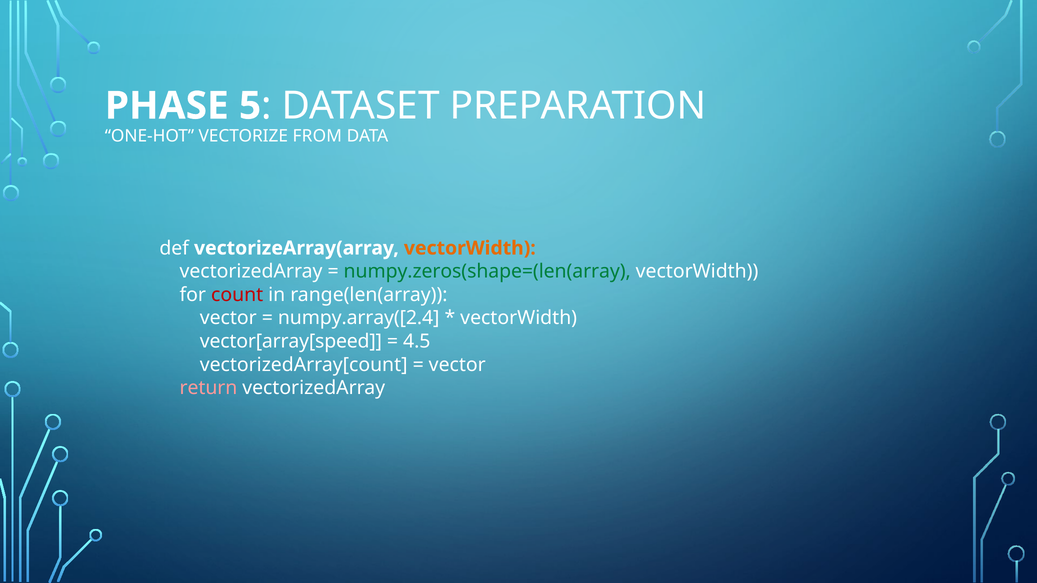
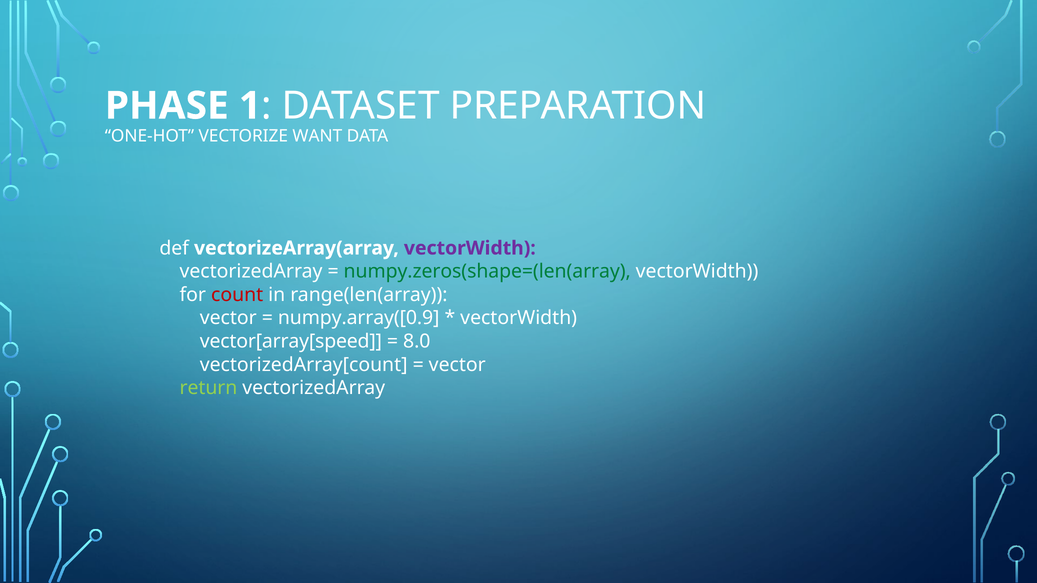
5: 5 -> 1 (250, 106)
FROM: FROM -> WANT (317, 136)
vectorWidth colour: orange -> purple (470, 248)
numpy.array([2.4: numpy.array([2.4 -> numpy.array([0.9 (359, 318)
4.5: 4.5 -> 8.0 (417, 342)
return colour: pink -> light green (208, 388)
